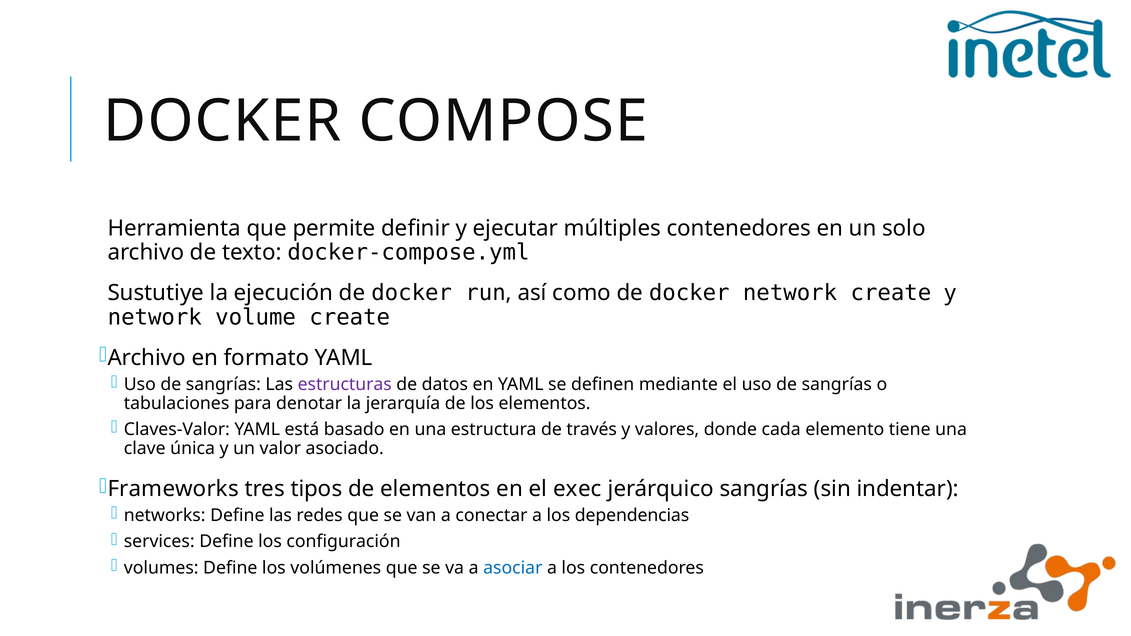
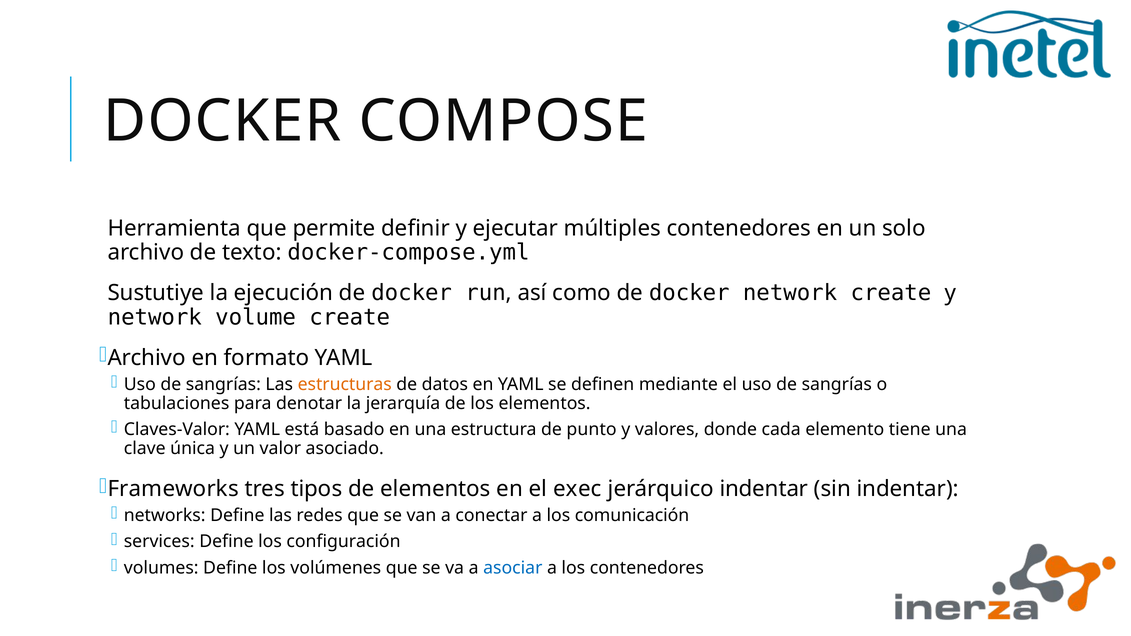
estructuras colour: purple -> orange (345, 384)
través: través -> punto (592, 430)
jerárquico sangrías: sangrías -> indentar (764, 489)
dependencias: dependencias -> comunicación (632, 516)
